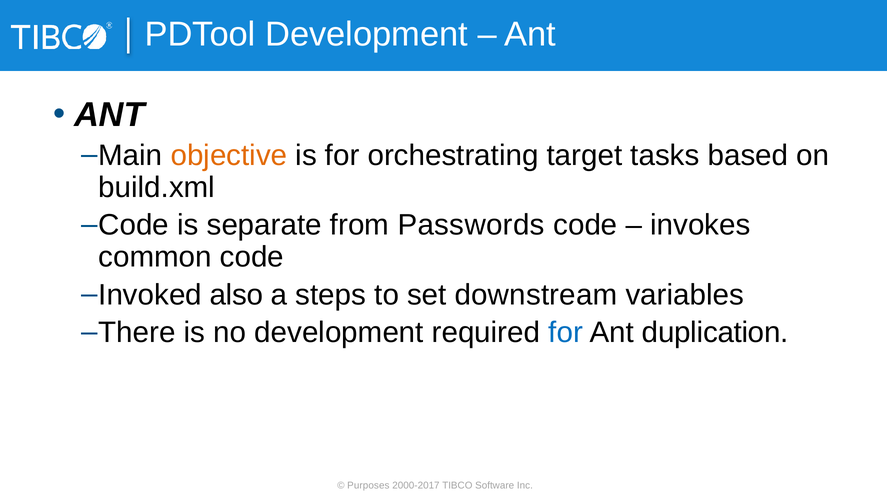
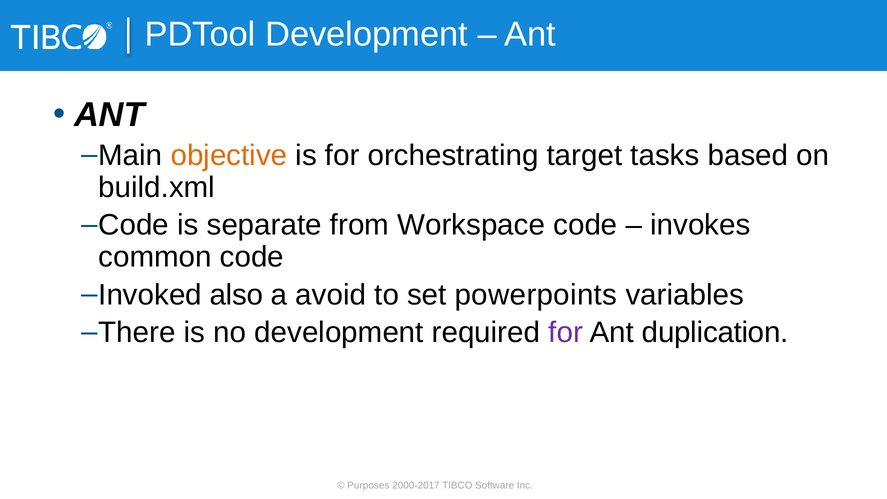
Passwords: Passwords -> Workspace (471, 225)
steps: steps -> avoid (331, 295)
downstream: downstream -> powerpoints (536, 295)
for colour: blue -> purple (566, 333)
